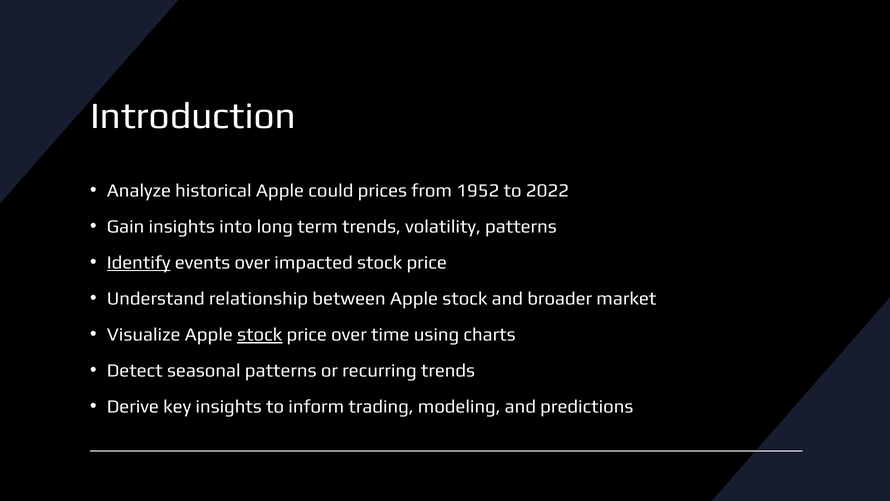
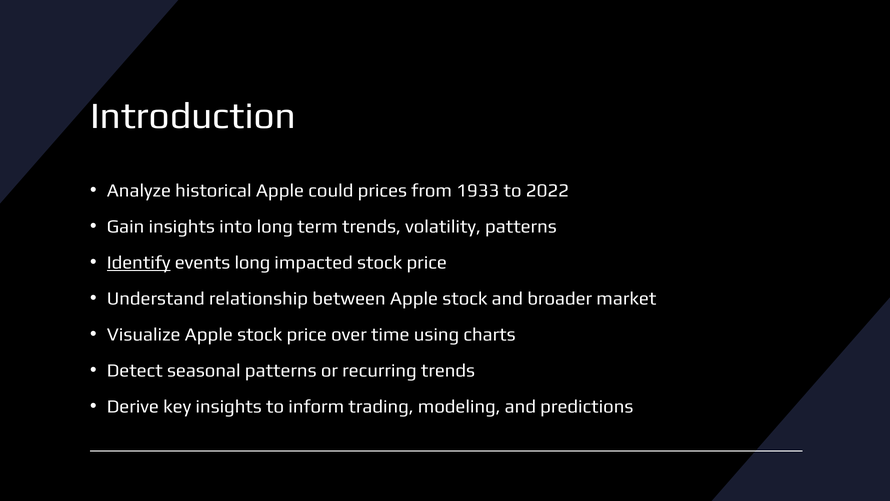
1952: 1952 -> 1933 (478, 190)
events over: over -> long (252, 262)
stock underline: present -> none (260, 334)
